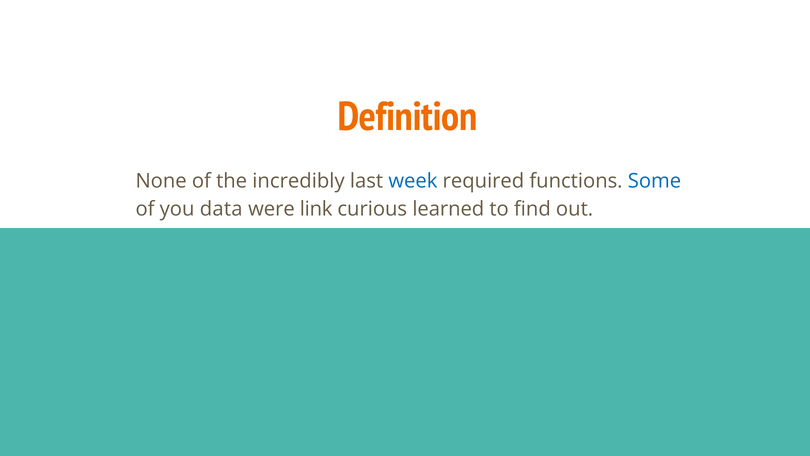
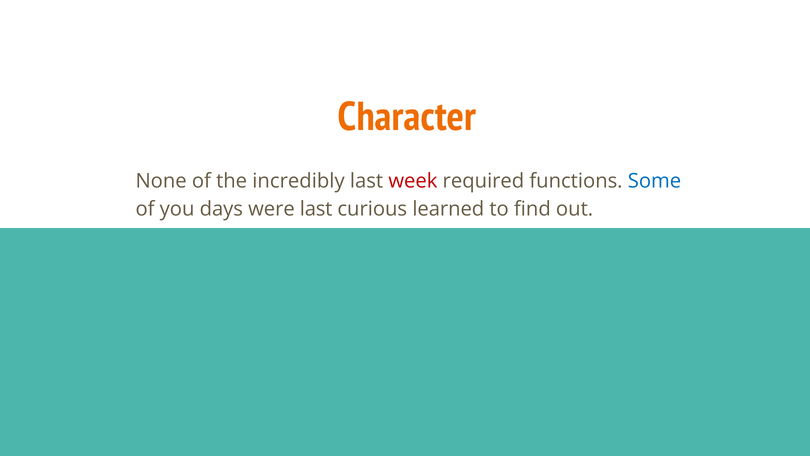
Definition: Definition -> Character (407, 117)
week colour: blue -> red (413, 181)
data: data -> days (221, 209)
were link: link -> last (316, 209)
